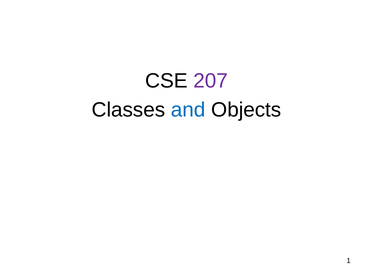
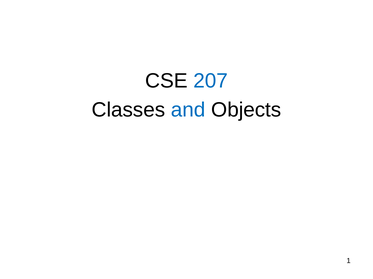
207 colour: purple -> blue (211, 81)
